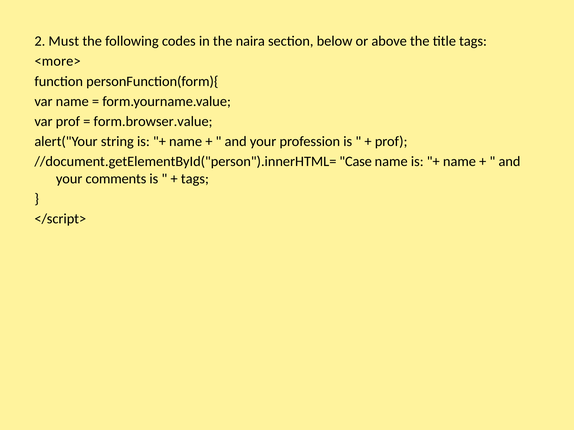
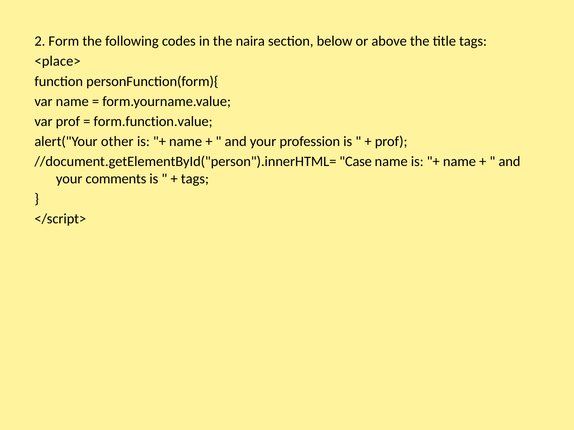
Must: Must -> Form (64, 41)
<more>: <more> -> <place> (58, 61)
form.browser.value: form.browser.value -> form.function.value (153, 122)
string: string -> other (117, 142)
